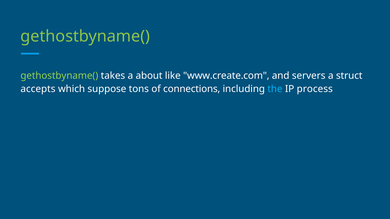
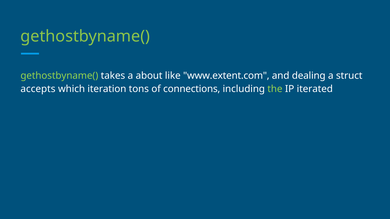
www.create.com: www.create.com -> www.extent.com (226, 76)
servers: servers -> dealing (309, 76)
suppose: suppose -> iteration (107, 89)
the colour: light blue -> light green (275, 89)
process: process -> iterated (315, 89)
